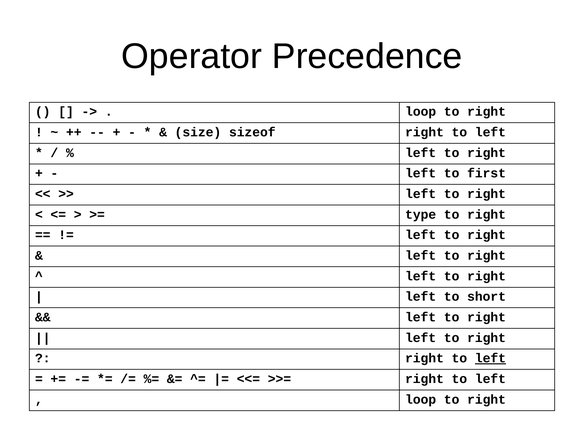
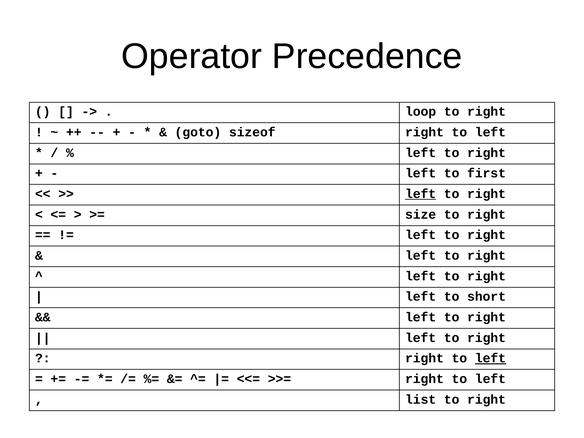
size: size -> goto (198, 132)
left underline: none -> present (421, 194)
type: type -> size (421, 214)
loop: loop -> list (421, 399)
